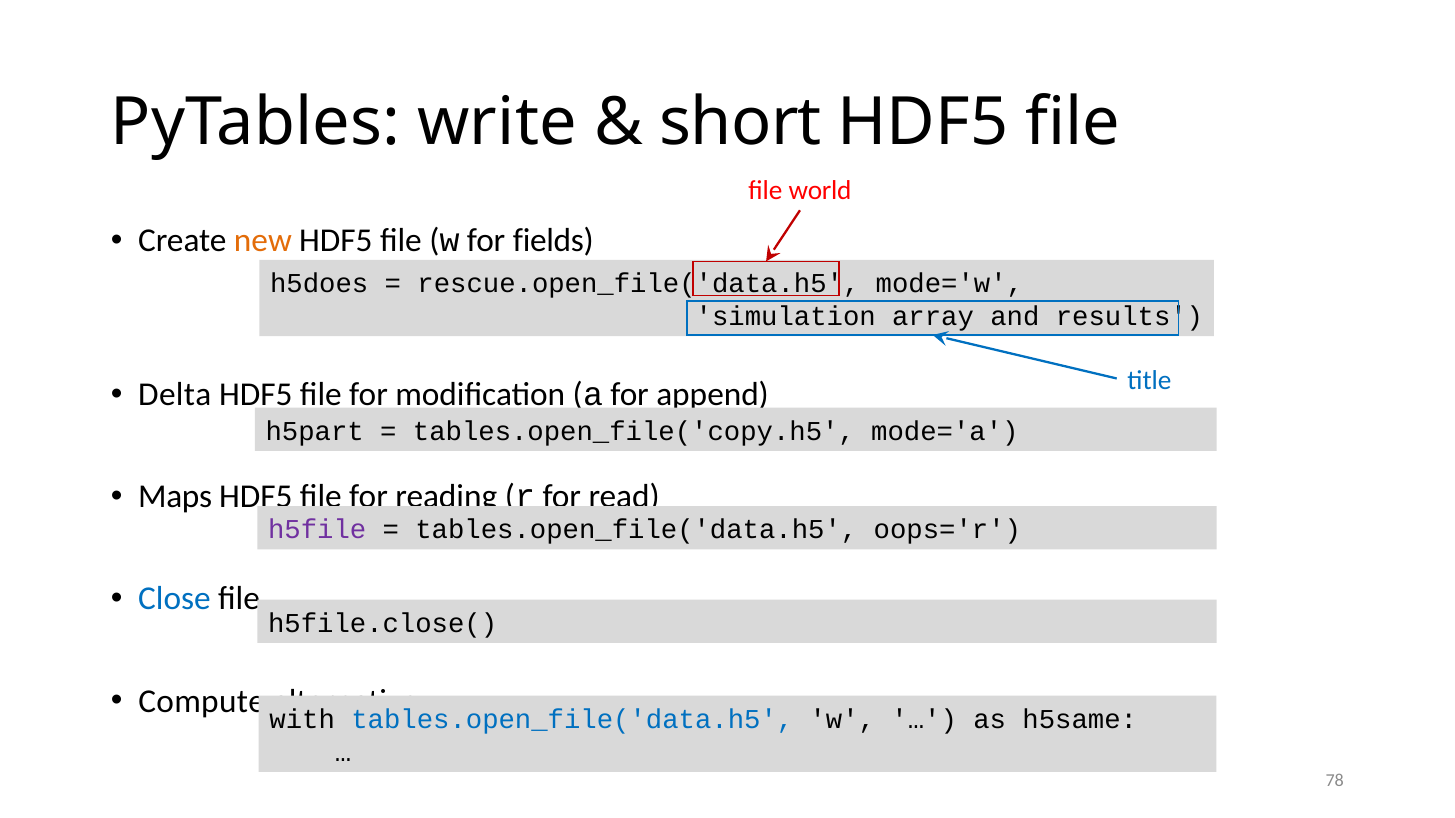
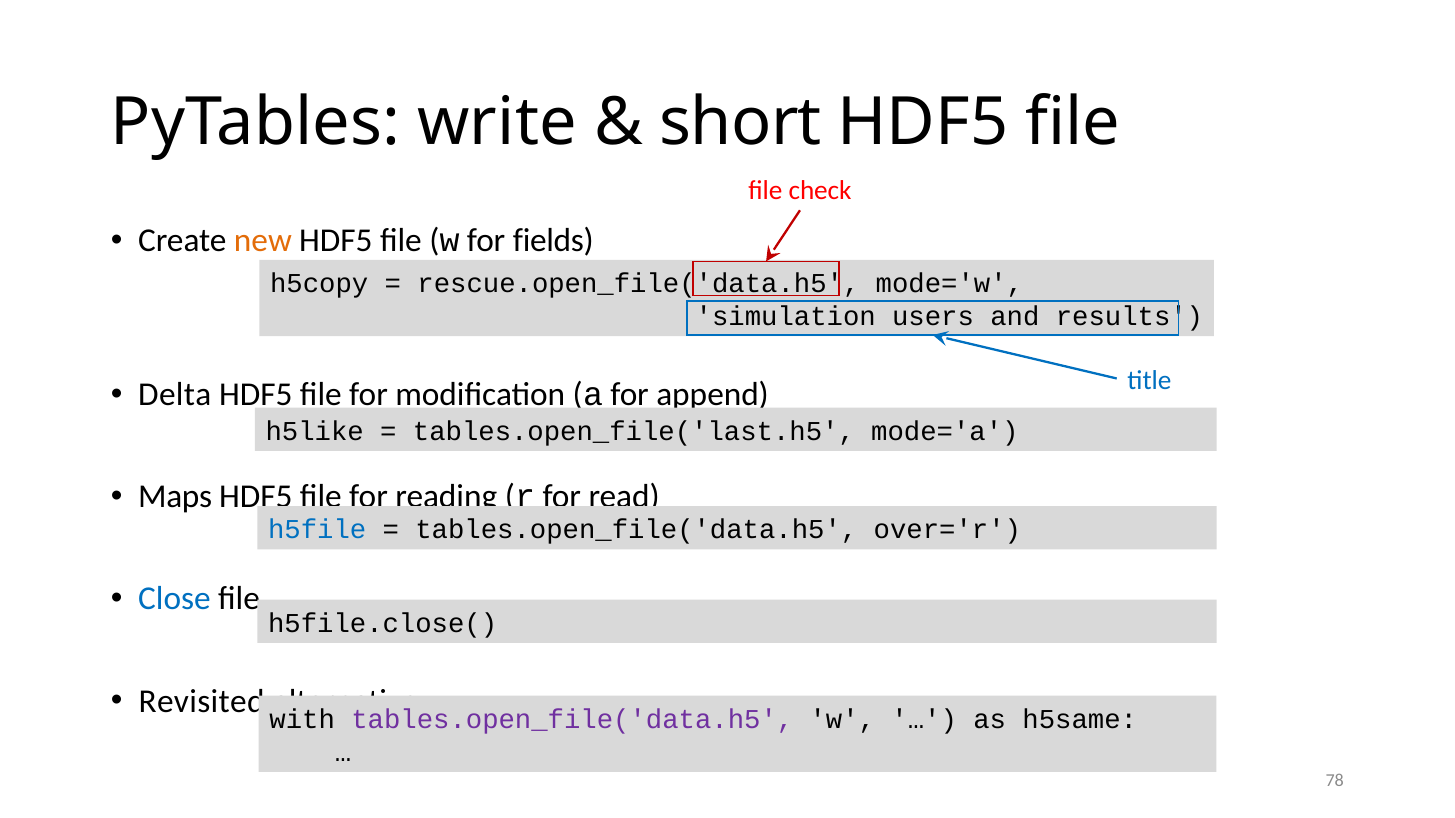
world: world -> check (820, 191)
h5does: h5does -> h5copy (319, 284)
array: array -> users (933, 317)
h5part: h5part -> h5like (315, 431)
tables.open_file('copy.h5: tables.open_file('copy.h5 -> tables.open_file('last.h5 (634, 431)
h5file colour: purple -> blue (317, 530)
oops='r: oops='r -> over='r (947, 530)
Compute: Compute -> Revisited (202, 701)
tables.open_file('data.h5 colour: blue -> purple (572, 720)
